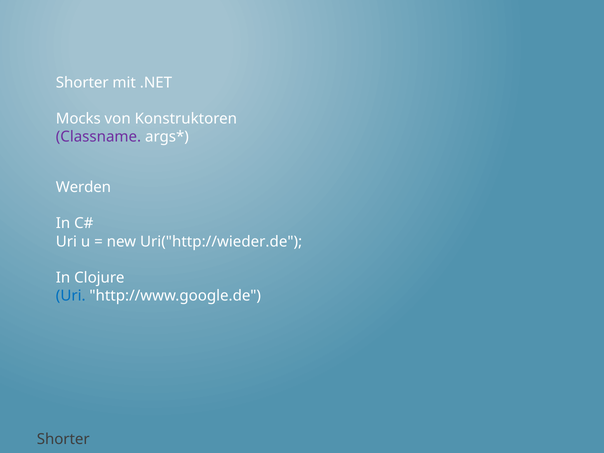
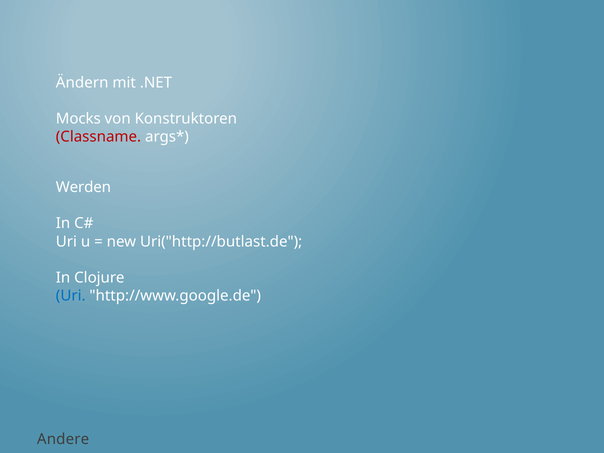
Shorter: Shorter -> Ändern (82, 83)
Classname colour: purple -> red (98, 137)
Uri("http://wieder.de: Uri("http://wieder.de -> Uri("http://butlast.de (221, 242)
Shorter: Shorter -> Andere (63, 439)
